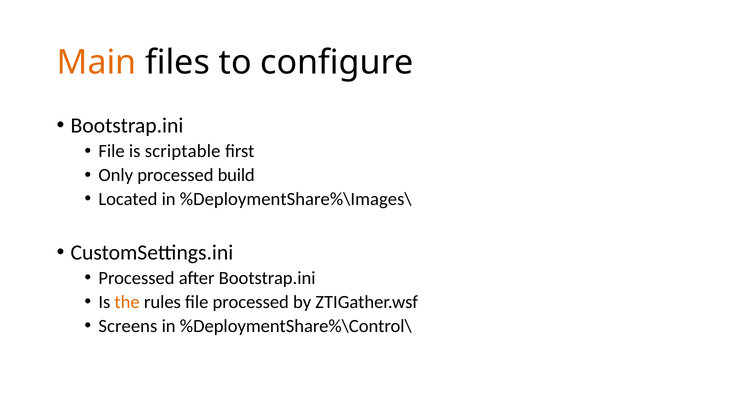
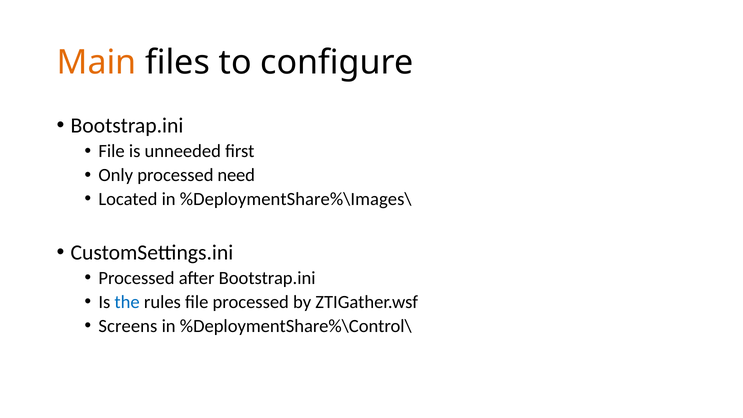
scriptable: scriptable -> unneeded (183, 151)
build: build -> need (236, 175)
the colour: orange -> blue (127, 302)
